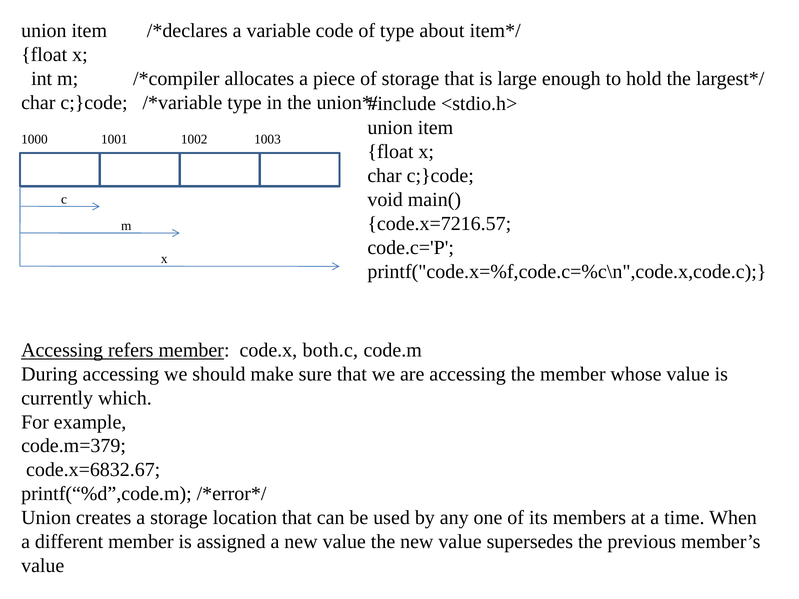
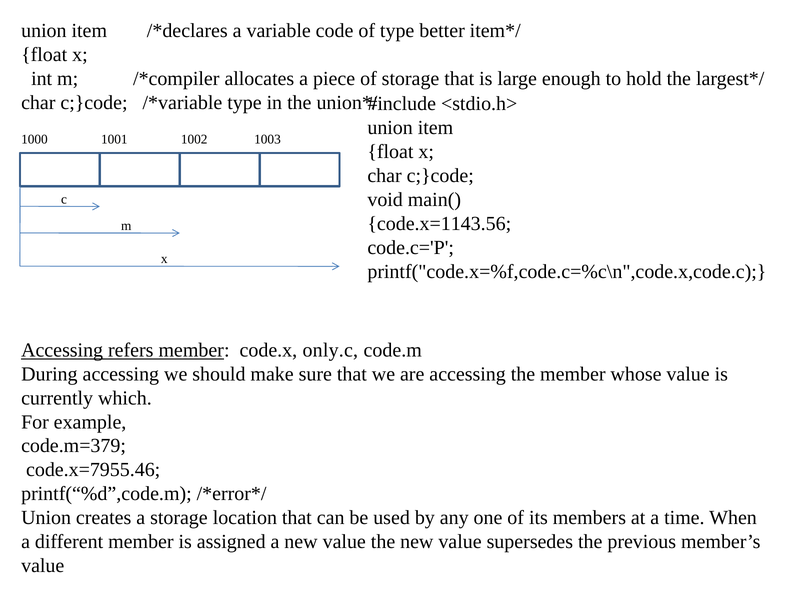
about: about -> better (442, 31)
code.x=7216.57: code.x=7216.57 -> code.x=1143.56 (439, 224)
both.c: both.c -> only.c (330, 350)
code.x=6832.67: code.x=6832.67 -> code.x=7955.46 (93, 470)
